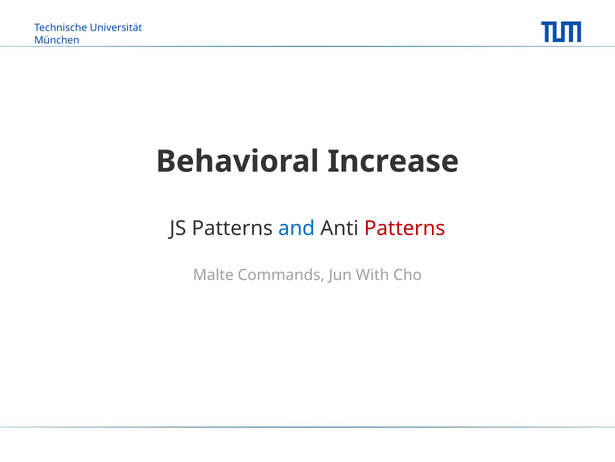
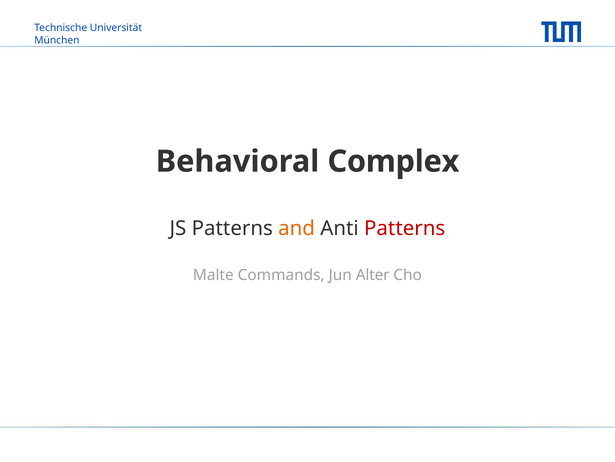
Increase: Increase -> Complex (393, 161)
and colour: blue -> orange (297, 228)
With: With -> Alter (373, 275)
